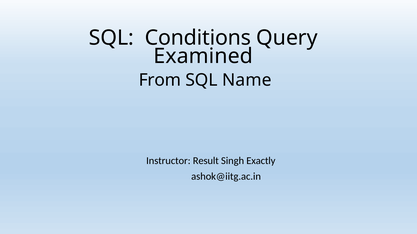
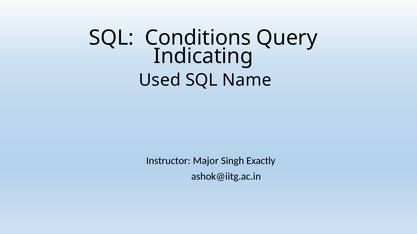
Examined: Examined -> Indicating (203, 56)
From: From -> Used (160, 80)
Result: Result -> Major (206, 161)
